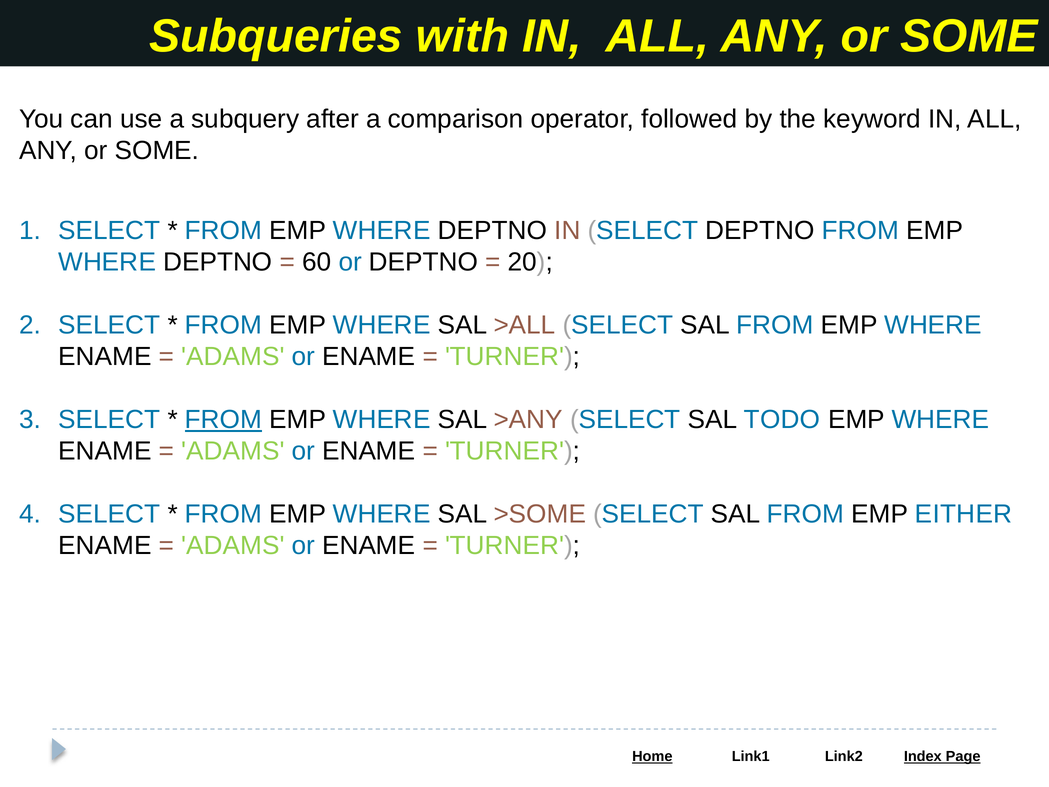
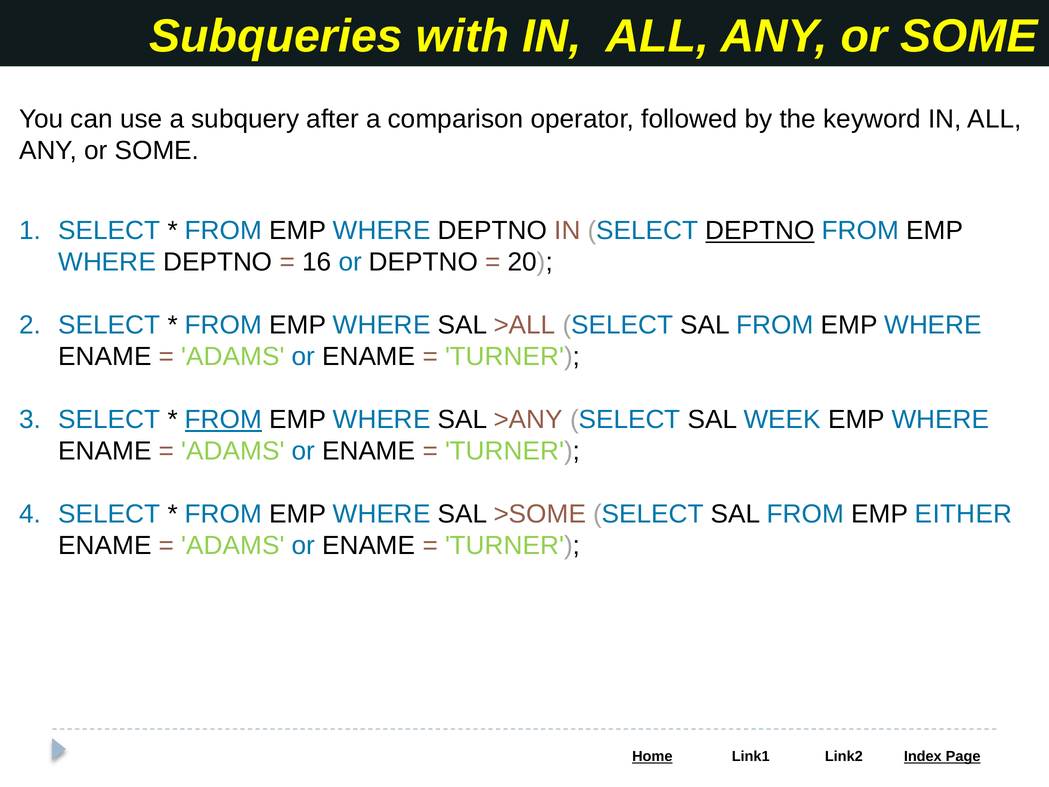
DEPTNO underline: none -> present (760, 231)
60: 60 -> 16 (317, 262)
TODO: TODO -> WEEK (782, 420)
